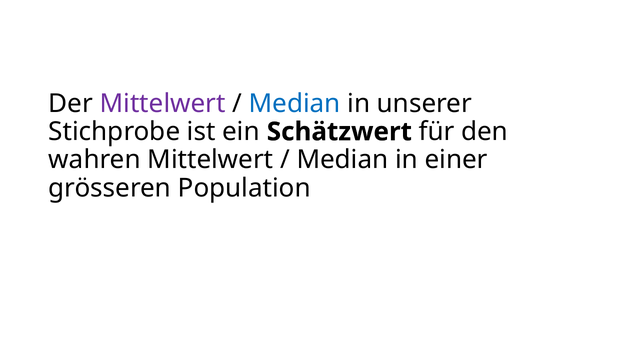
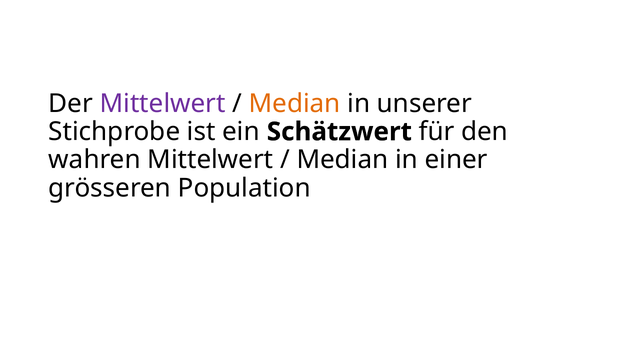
Median colour: blue -> orange (295, 104)
